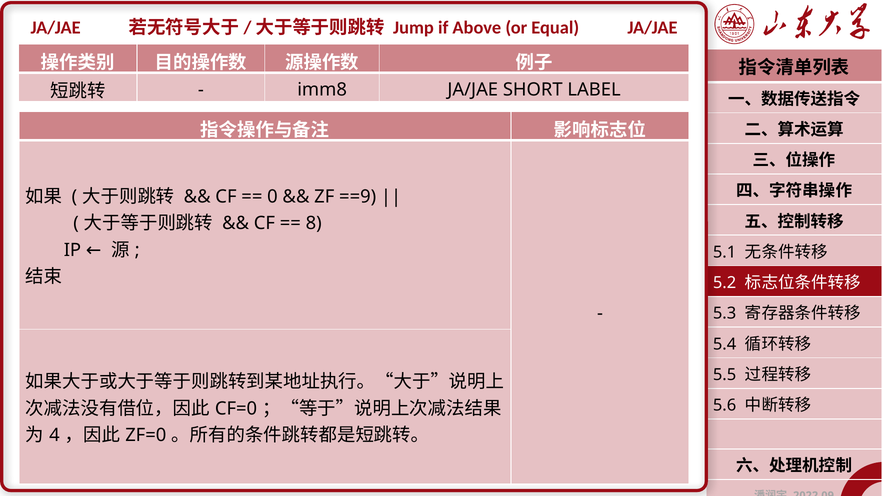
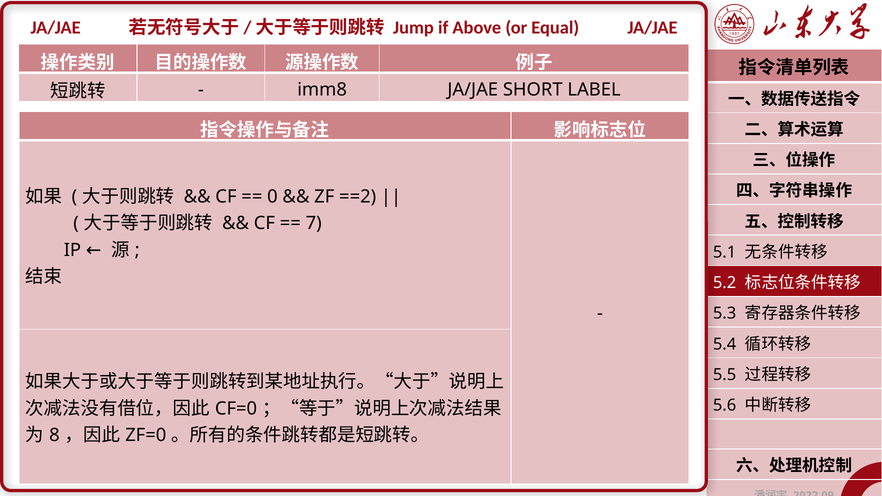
==9: ==9 -> ==2 (358, 196)
8: 8 -> 7 (314, 223)
4: 4 -> 8 (54, 435)
